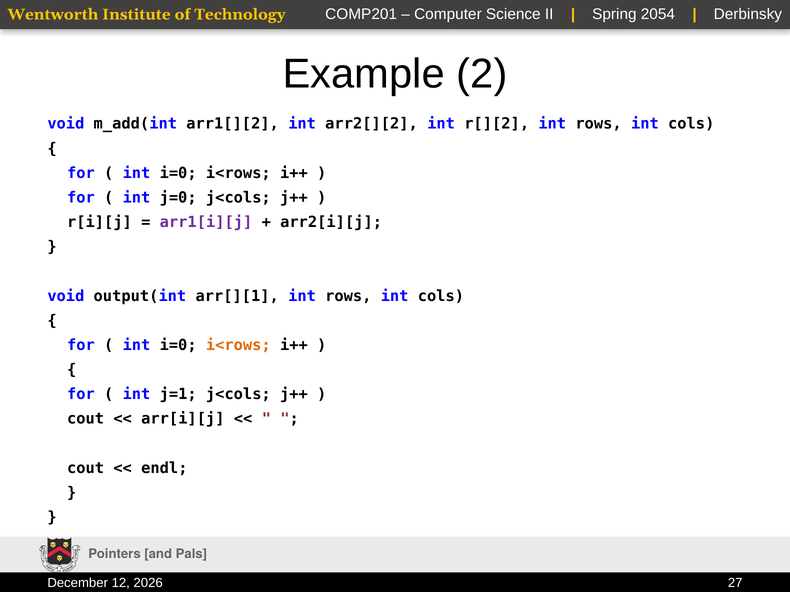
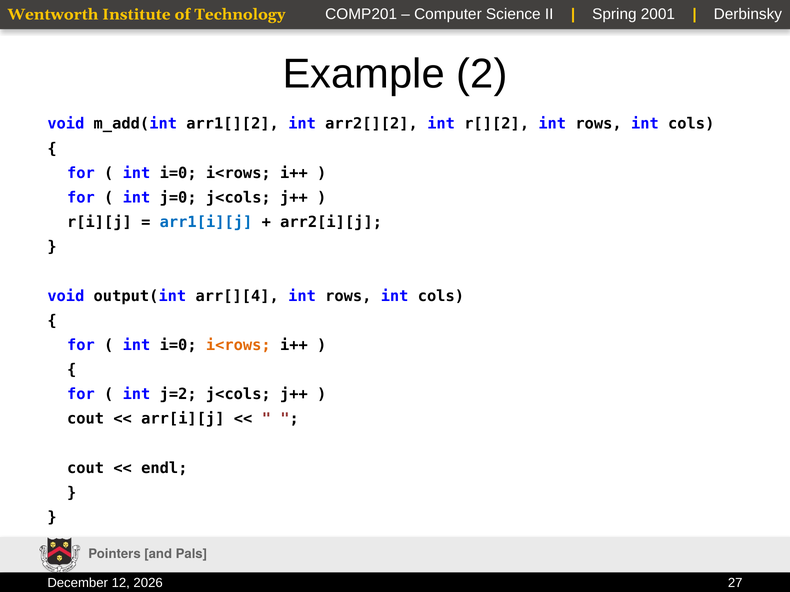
2054: 2054 -> 2001 (658, 14)
arr1[i][j colour: purple -> blue (206, 222)
arr[][1: arr[][1 -> arr[][4 (237, 296)
j=1: j=1 -> j=2 (178, 395)
